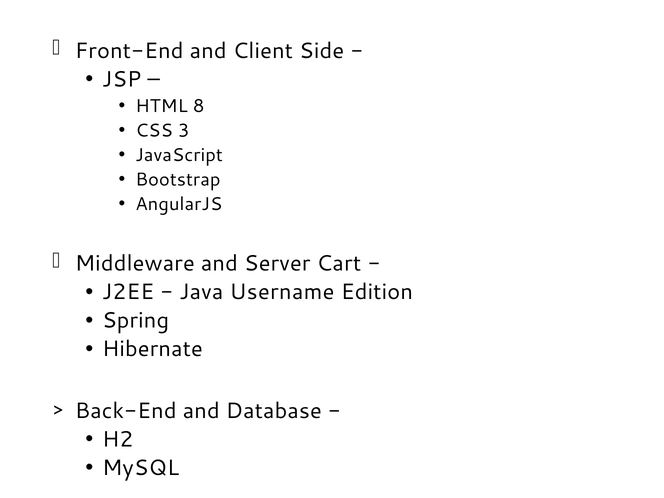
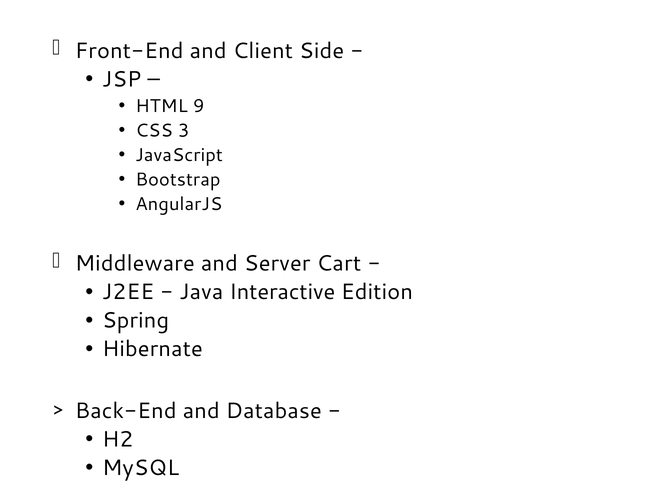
8: 8 -> 9 (199, 106)
Username: Username -> Interactive (282, 292)
